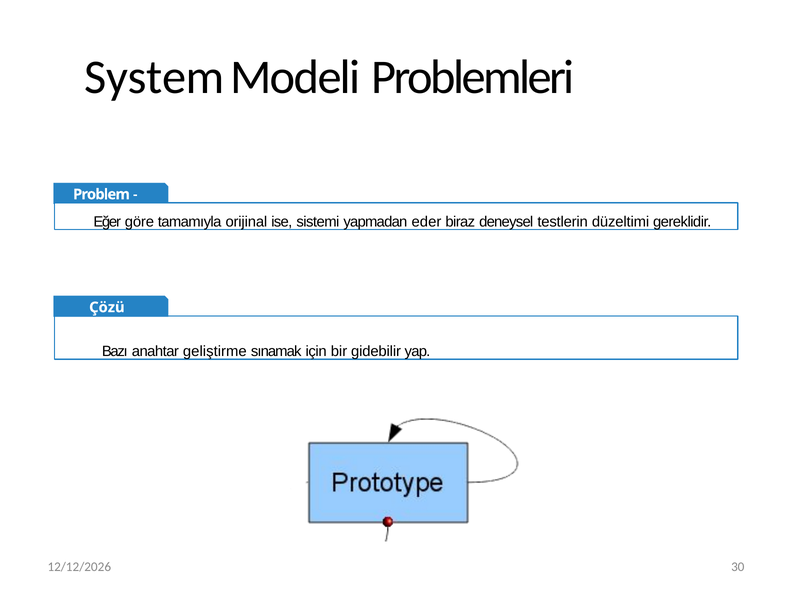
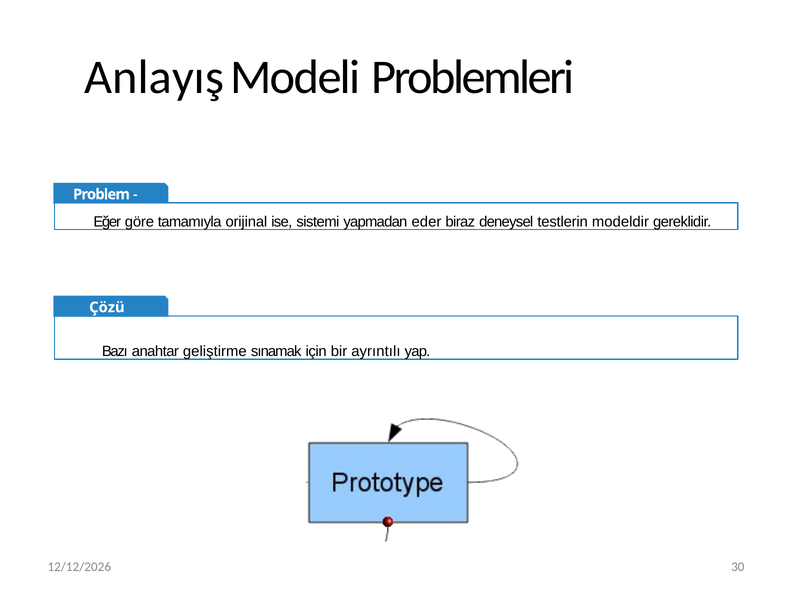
System: System -> Anlayış (154, 77)
düzeltimi: düzeltimi -> modeldir (620, 222)
gidebilir: gidebilir -> ayrıntılı (376, 351)
